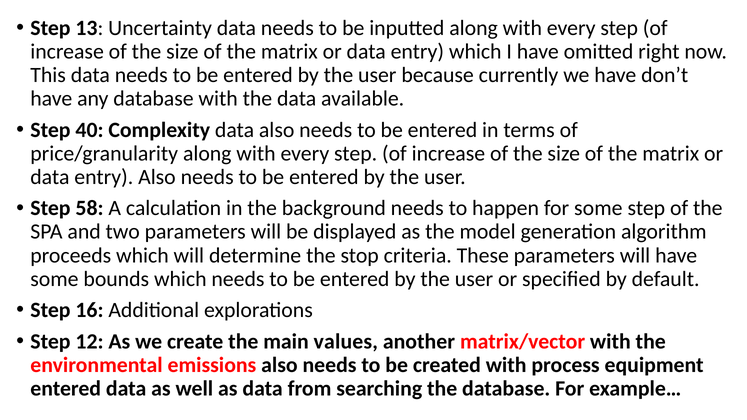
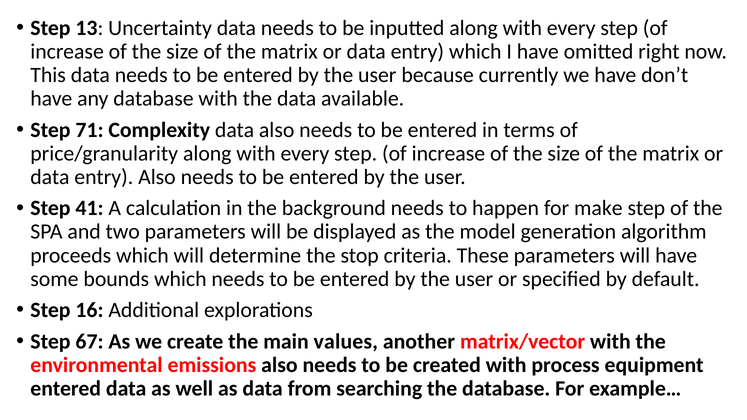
40: 40 -> 71 (89, 130)
58: 58 -> 41 (89, 208)
for some: some -> make (598, 208)
12: 12 -> 67 (89, 342)
